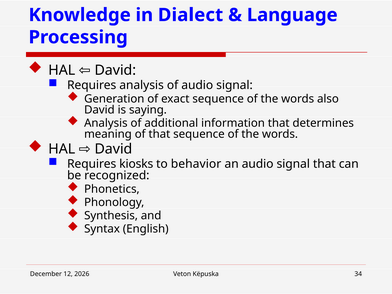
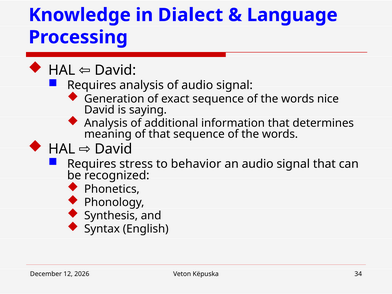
also: also -> nice (328, 99)
kiosks: kiosks -> stress (136, 164)
